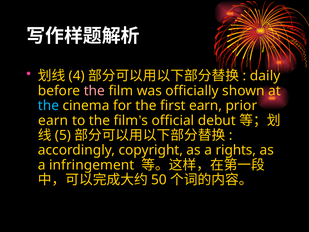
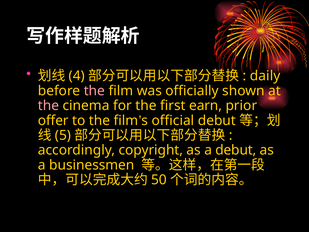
the colour: light blue -> pink (48, 106)
earn: earn -> offer (53, 120)
a rights: rights -> debut (236, 150)
infringement: infringement -> businessmen (92, 165)
